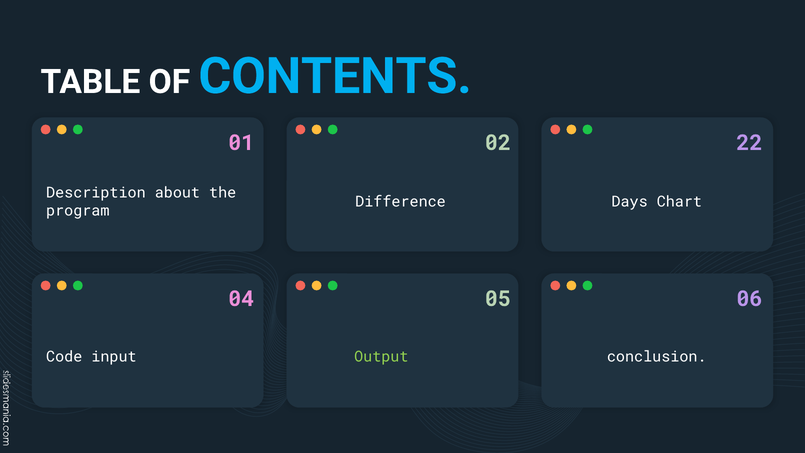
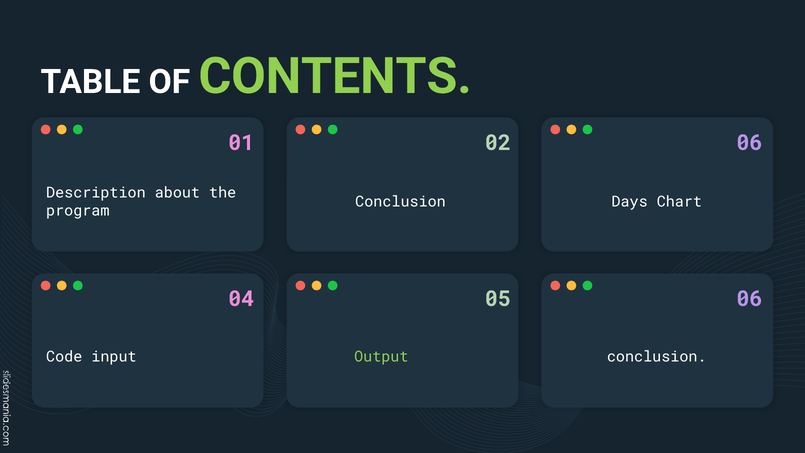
CONTENTS colour: light blue -> light green (335, 76)
02 22: 22 -> 06 (749, 143)
Difference: Difference -> Conclusion (401, 202)
